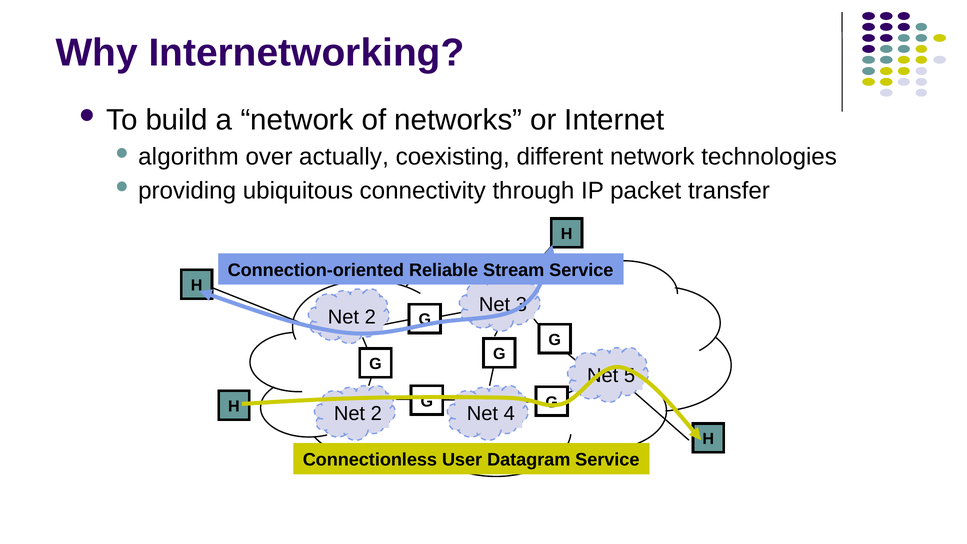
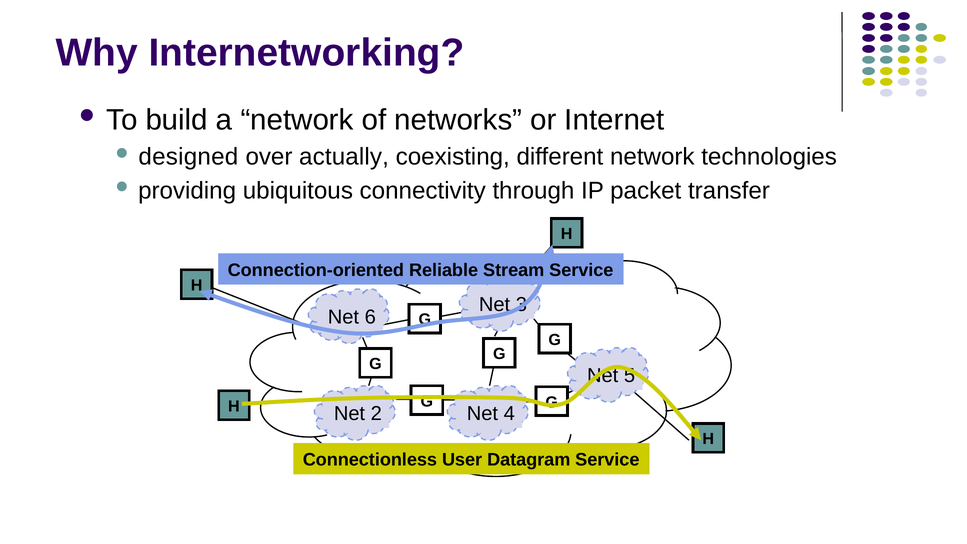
algorithm: algorithm -> designed (188, 157)
2: 2 -> 6 (370, 317)
